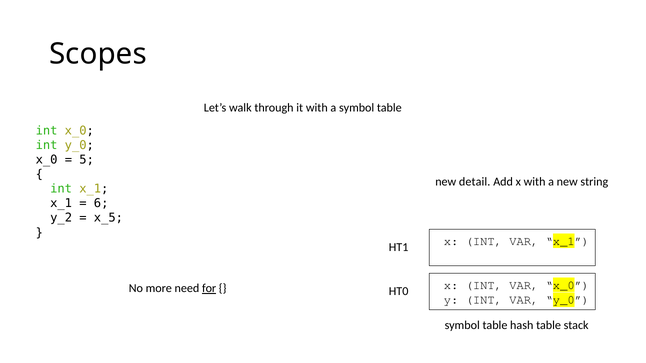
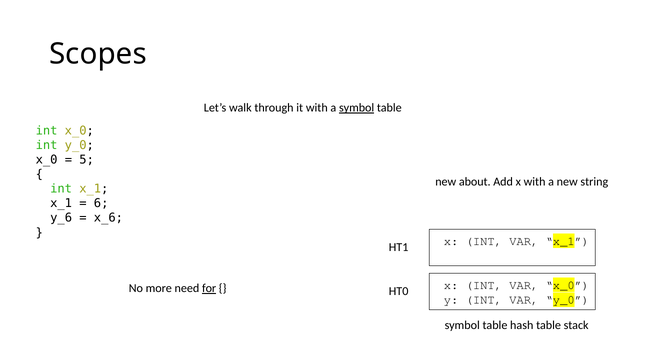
symbol underline: none -> present (357, 108)
detail: detail -> about (475, 182)
y_2: y_2 -> y_6 (61, 218)
x_5: x_5 -> x_6 (108, 218)
